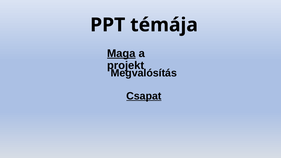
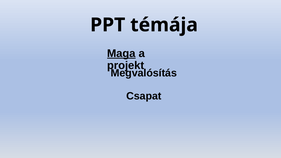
Csapat underline: present -> none (144, 96)
